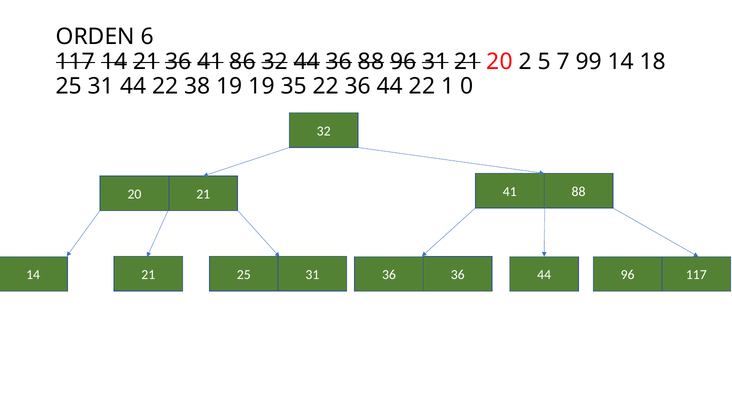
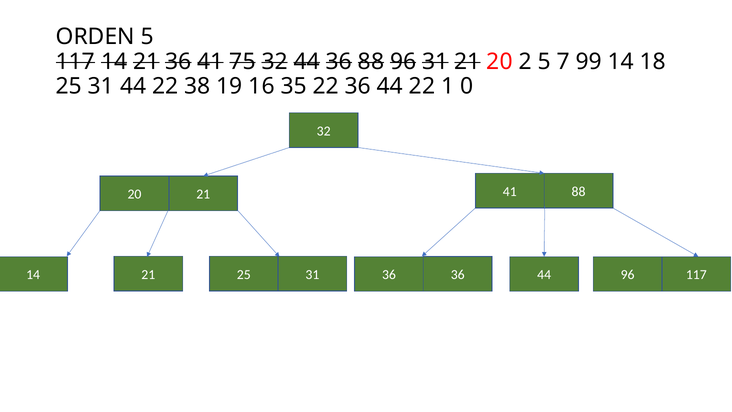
ORDEN 6: 6 -> 5 (147, 37)
86: 86 -> 75 (243, 62)
19 19: 19 -> 16 (262, 86)
